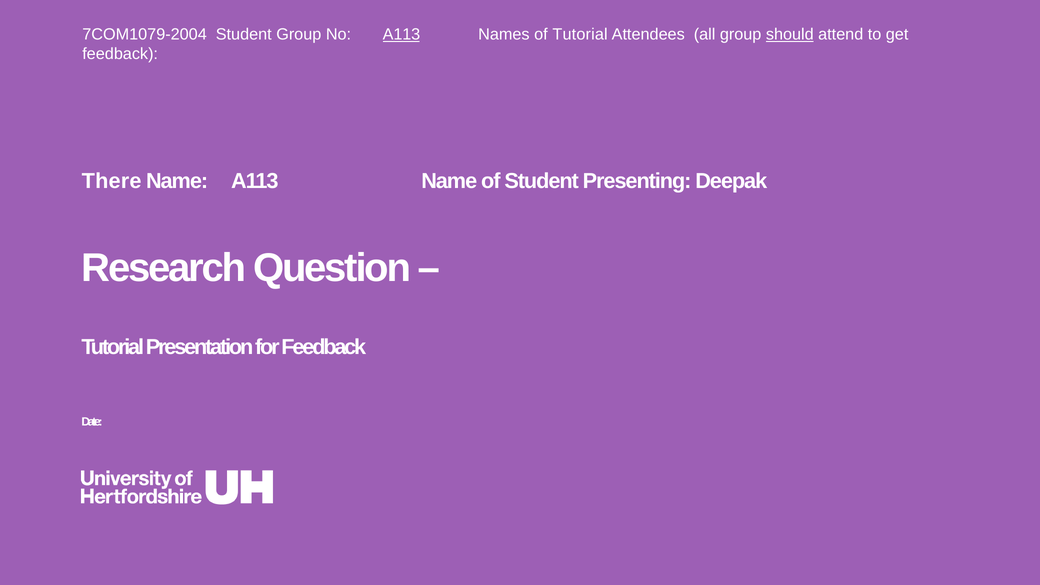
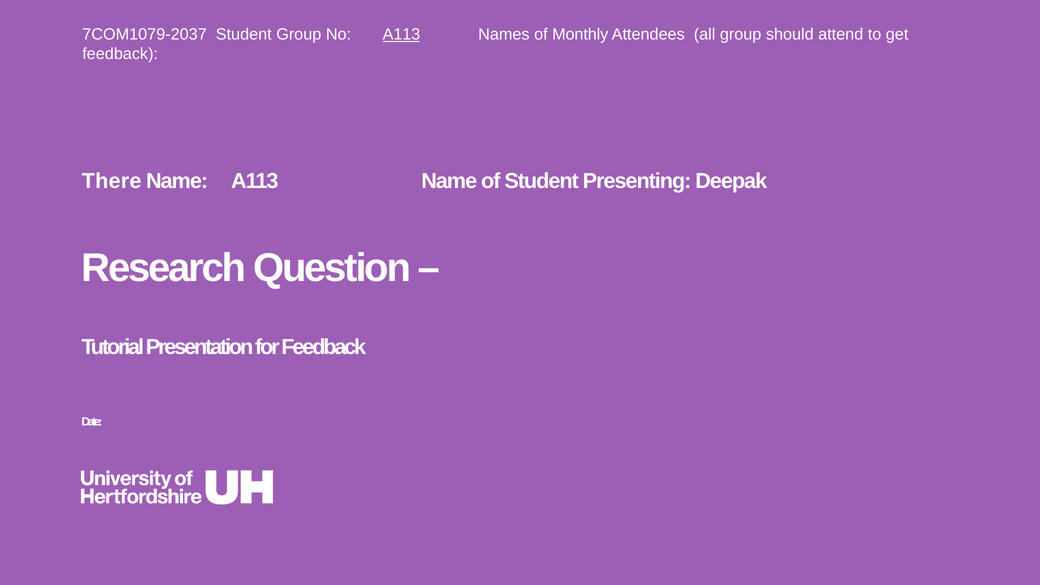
7COM1079-2004: 7COM1079-2004 -> 7COM1079-2037 (145, 34)
of Tutorial: Tutorial -> Monthly (580, 34)
should underline: present -> none (790, 34)
